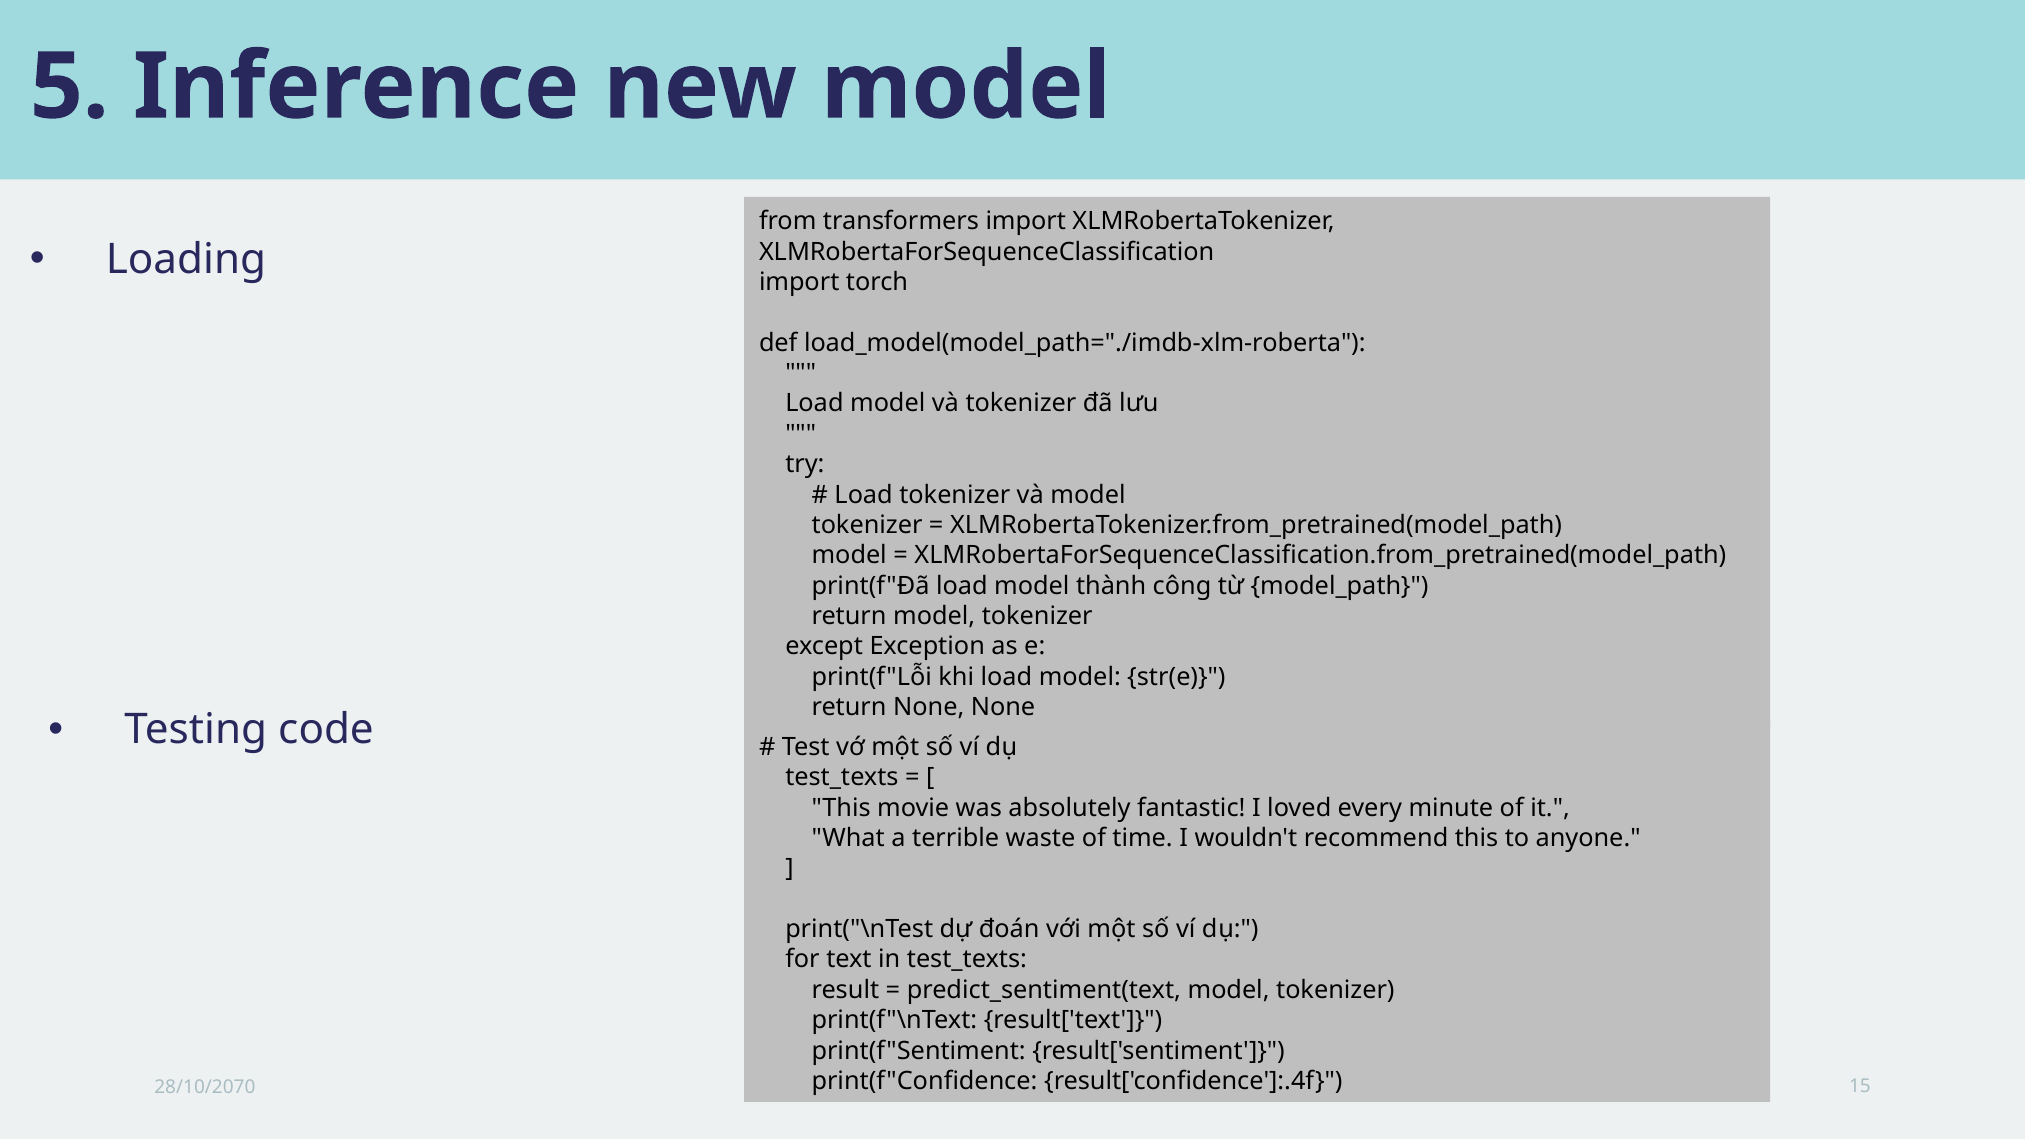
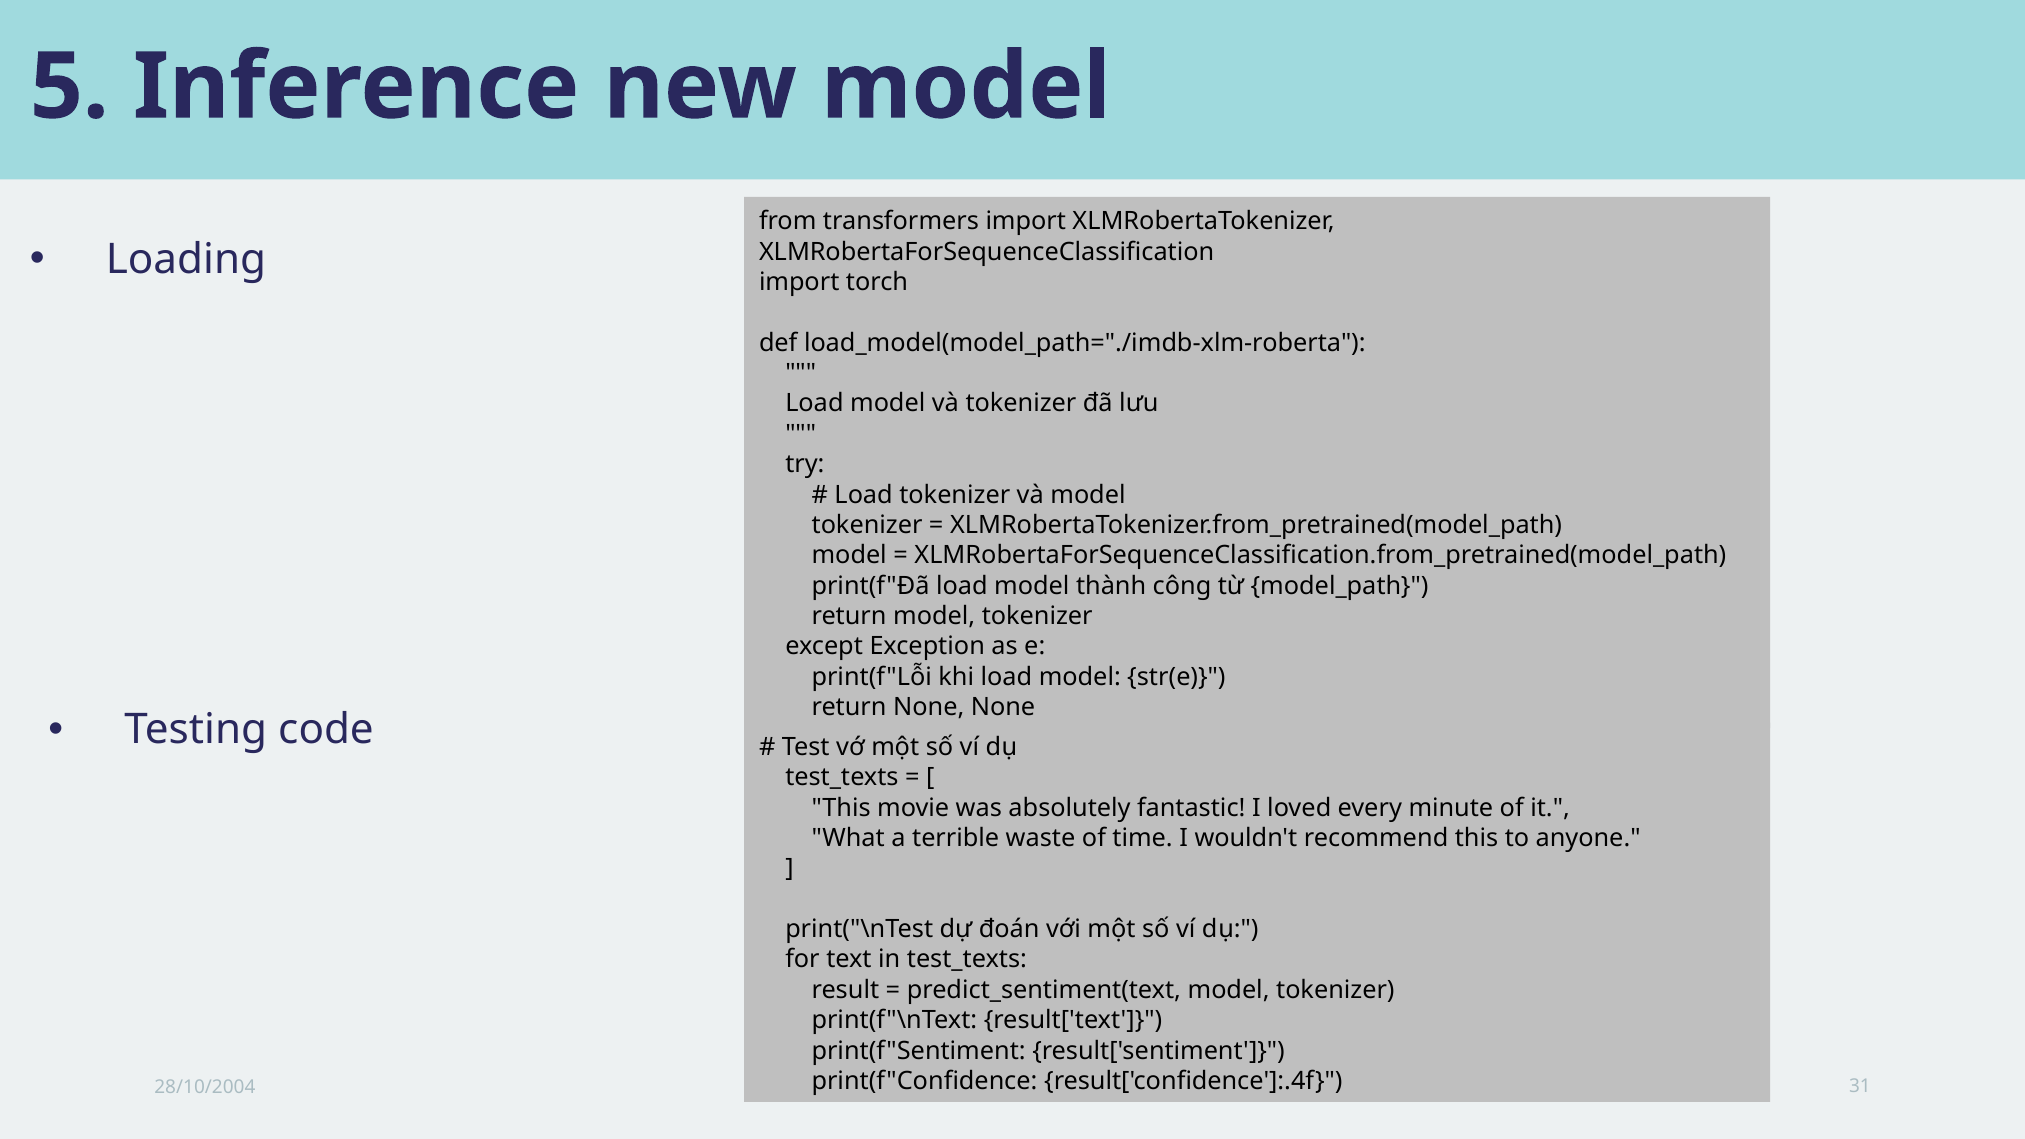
28/10/2070: 28/10/2070 -> 28/10/2004 (205, 1087)
15: 15 -> 31 (1860, 1086)
